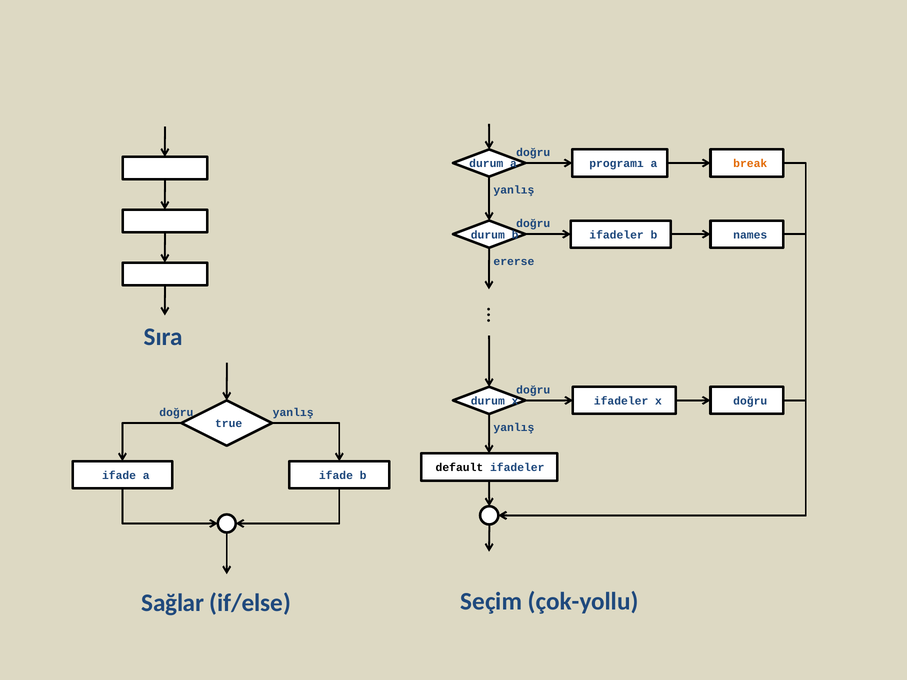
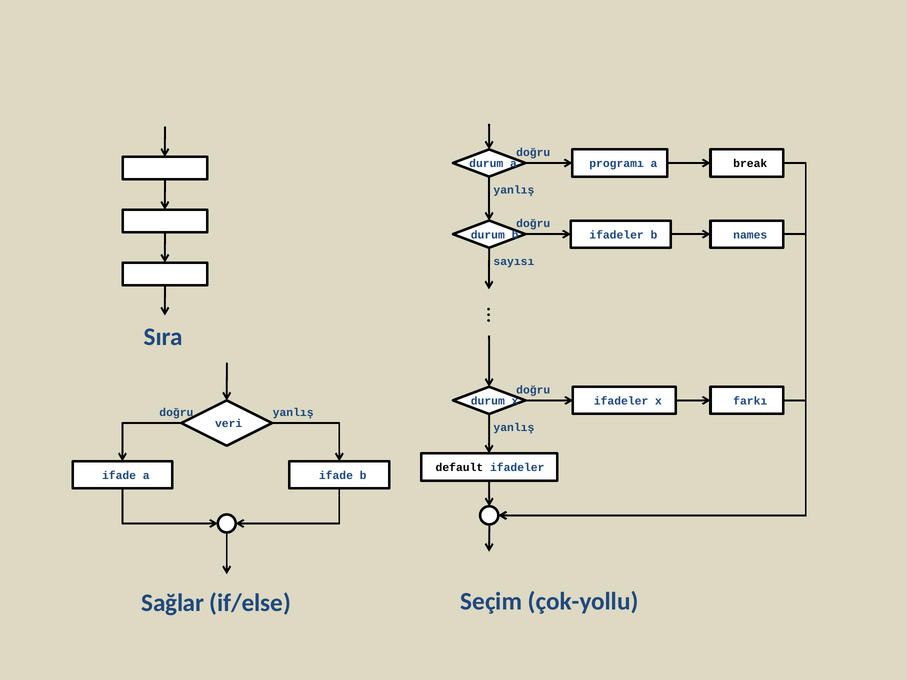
break colour: orange -> black (750, 164)
ererse: ererse -> sayısı (514, 261)
x doğru: doğru -> farkı (750, 401)
true: true -> veri (229, 424)
